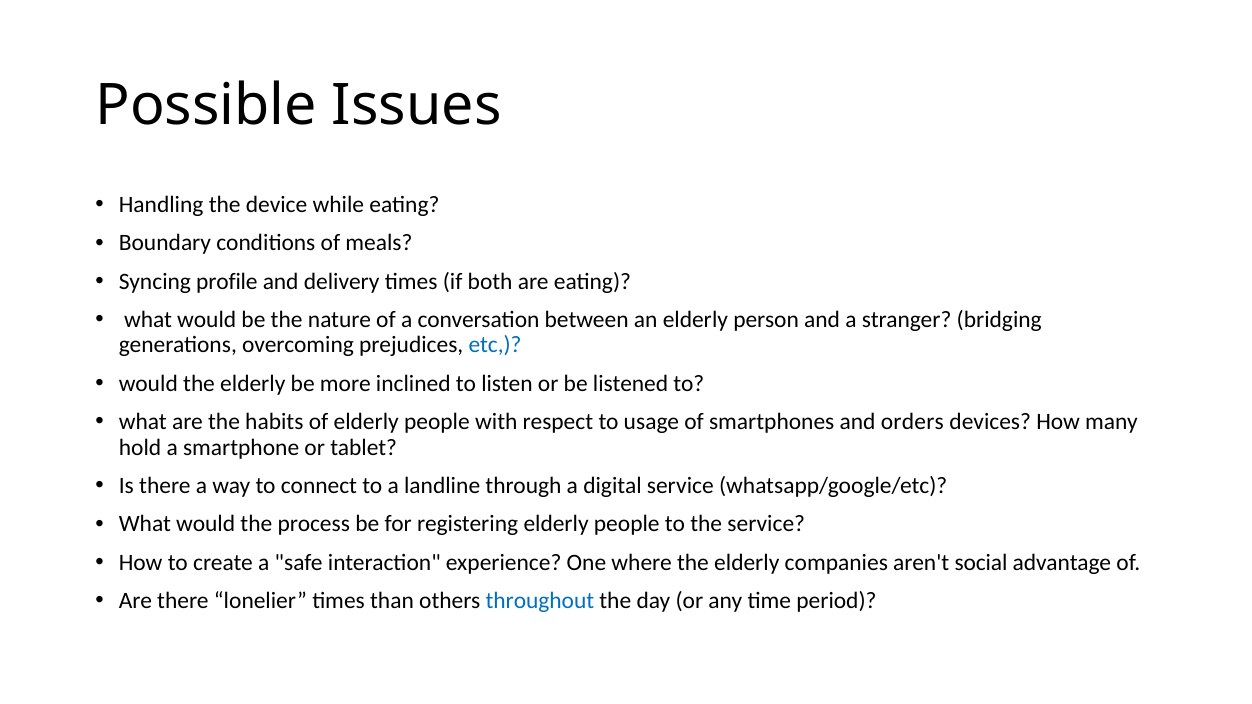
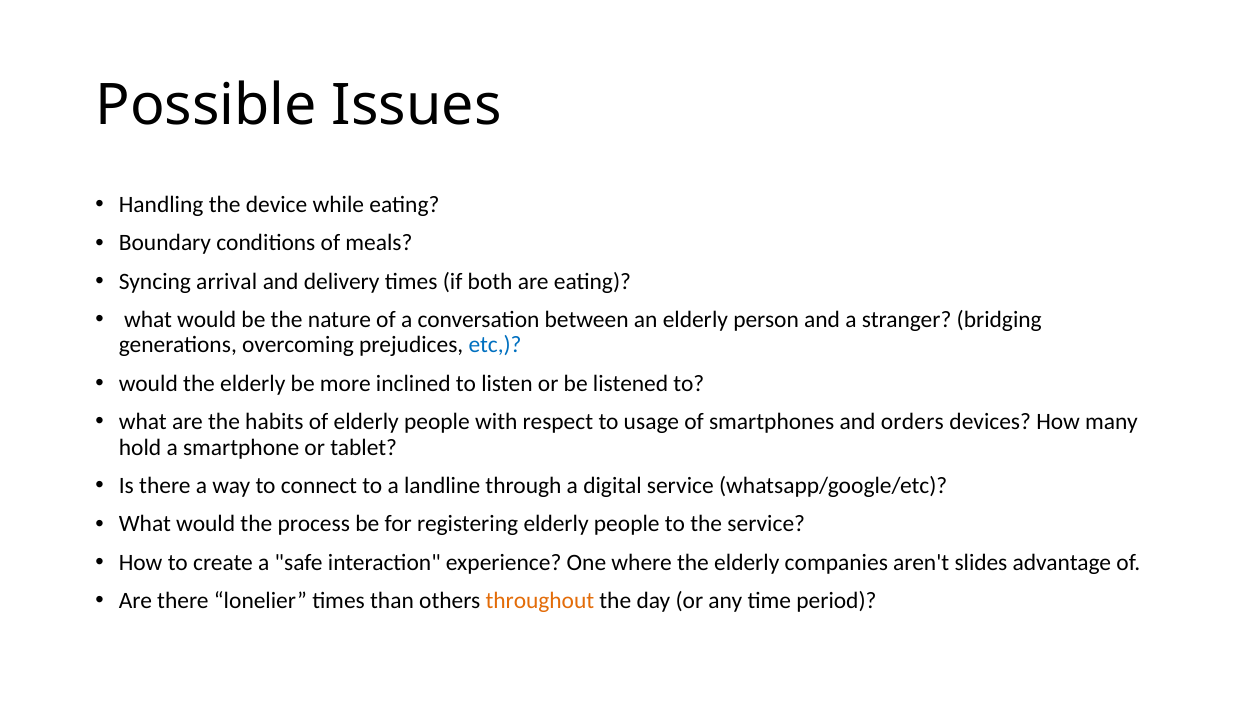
profile: profile -> arrival (227, 282)
social: social -> slides (981, 563)
throughout colour: blue -> orange (540, 601)
